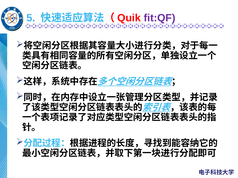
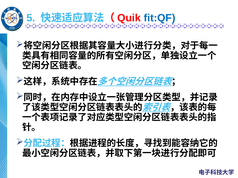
fit:QF colour: purple -> blue (160, 18)
